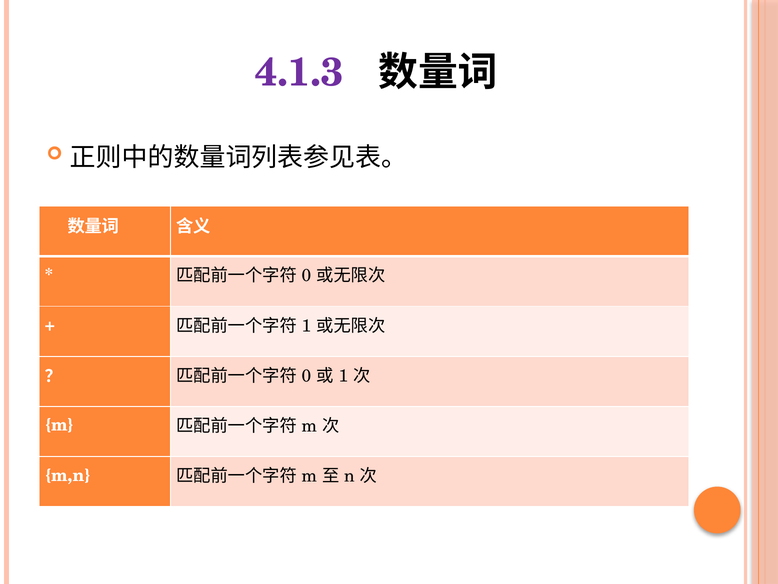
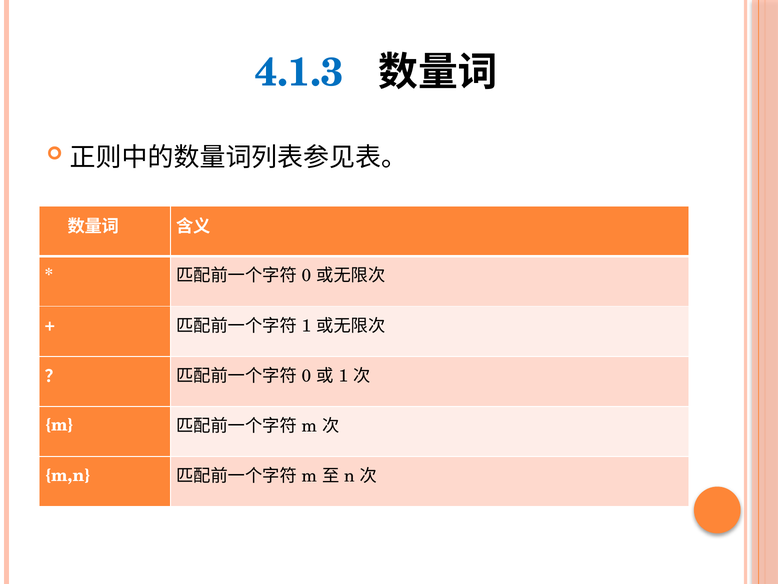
4.1.3 colour: purple -> blue (299, 73)
